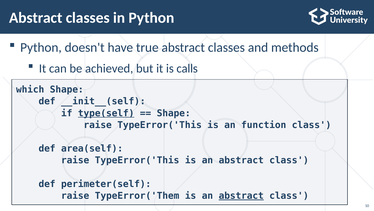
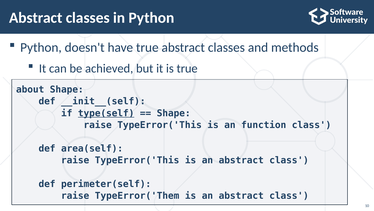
is calls: calls -> true (187, 68)
which: which -> about (30, 89)
abstract underline: present -> none (241, 195)
